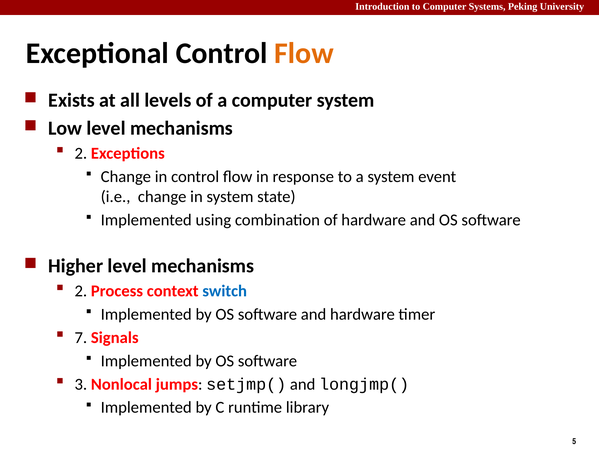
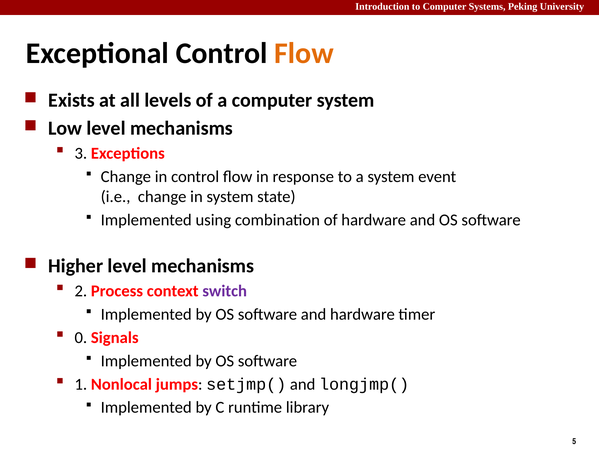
2: 2 -> 3 (81, 153)
switch colour: blue -> purple (225, 291)
7: 7 -> 0 (81, 338)
3: 3 -> 1 (81, 384)
